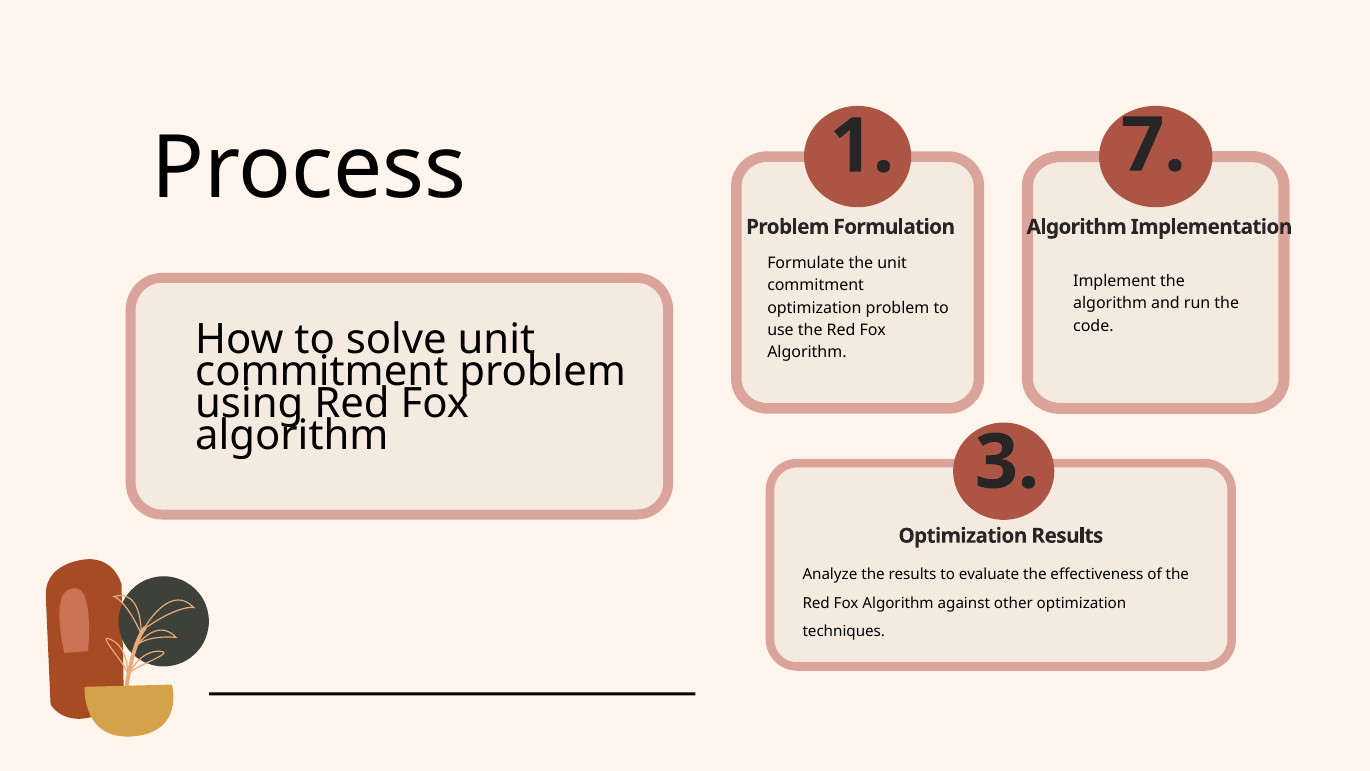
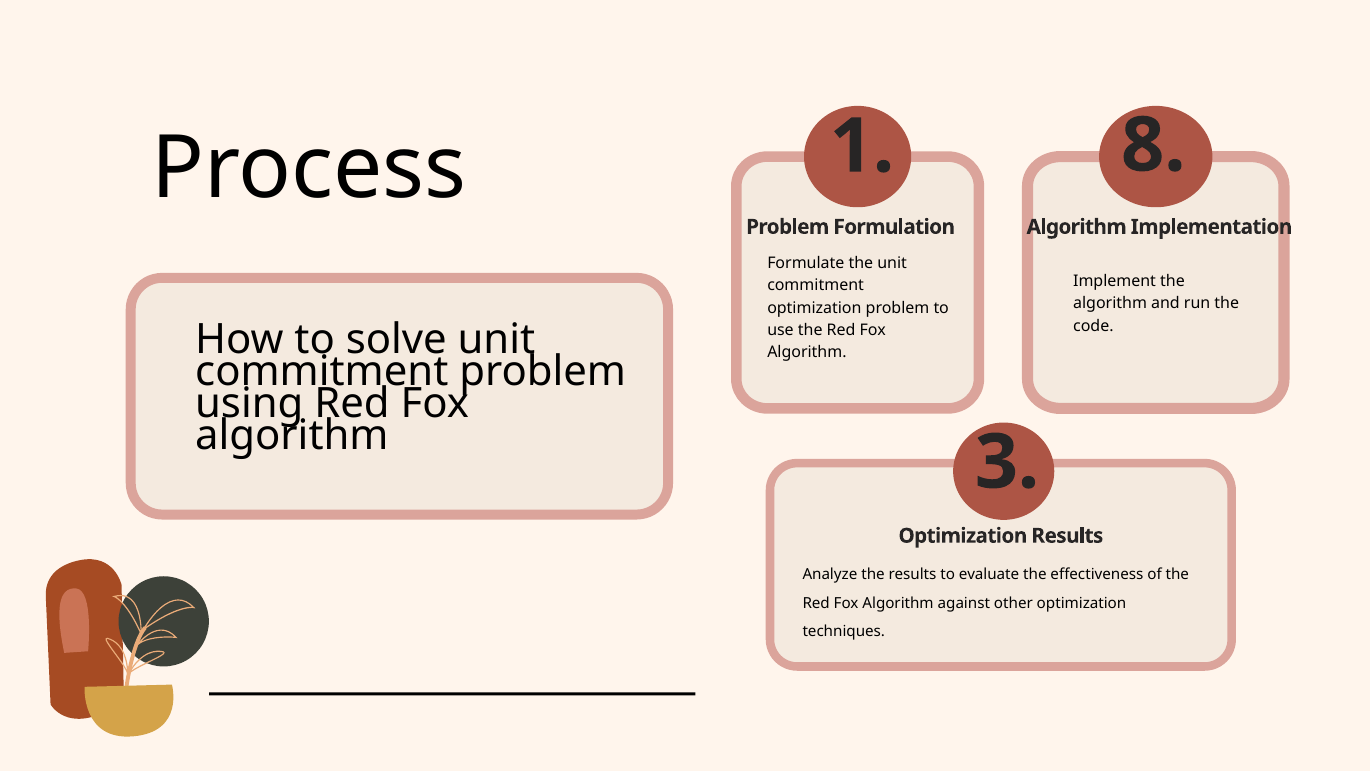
7: 7 -> 8 (1153, 145)
